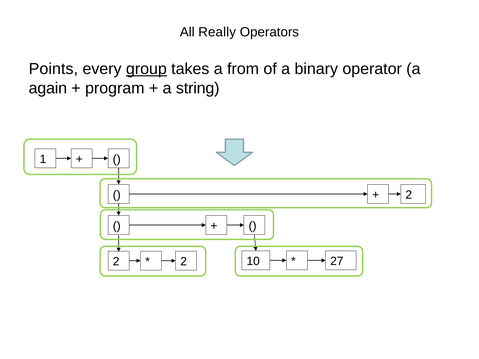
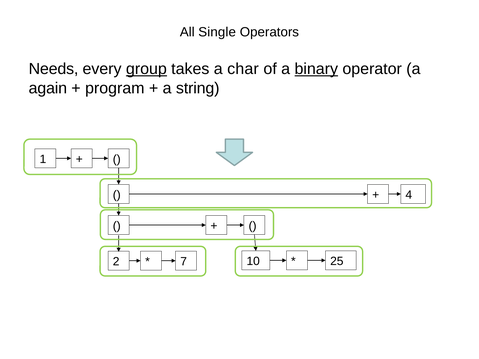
Really: Really -> Single (217, 32)
Points: Points -> Needs (54, 69)
from: from -> char (243, 69)
binary underline: none -> present (316, 69)
2: 2 -> 4 (409, 195)
27: 27 -> 25 (337, 261)
2: 2 -> 7 (184, 262)
